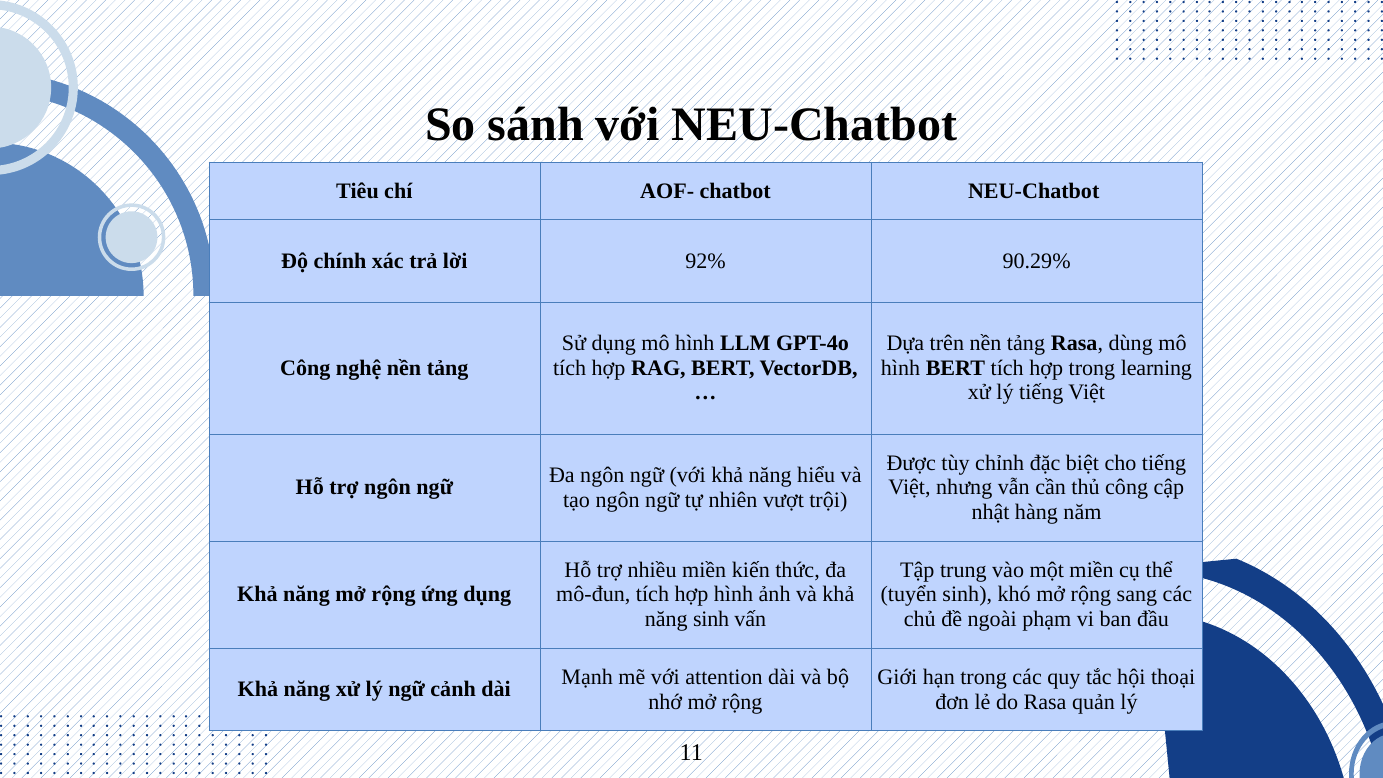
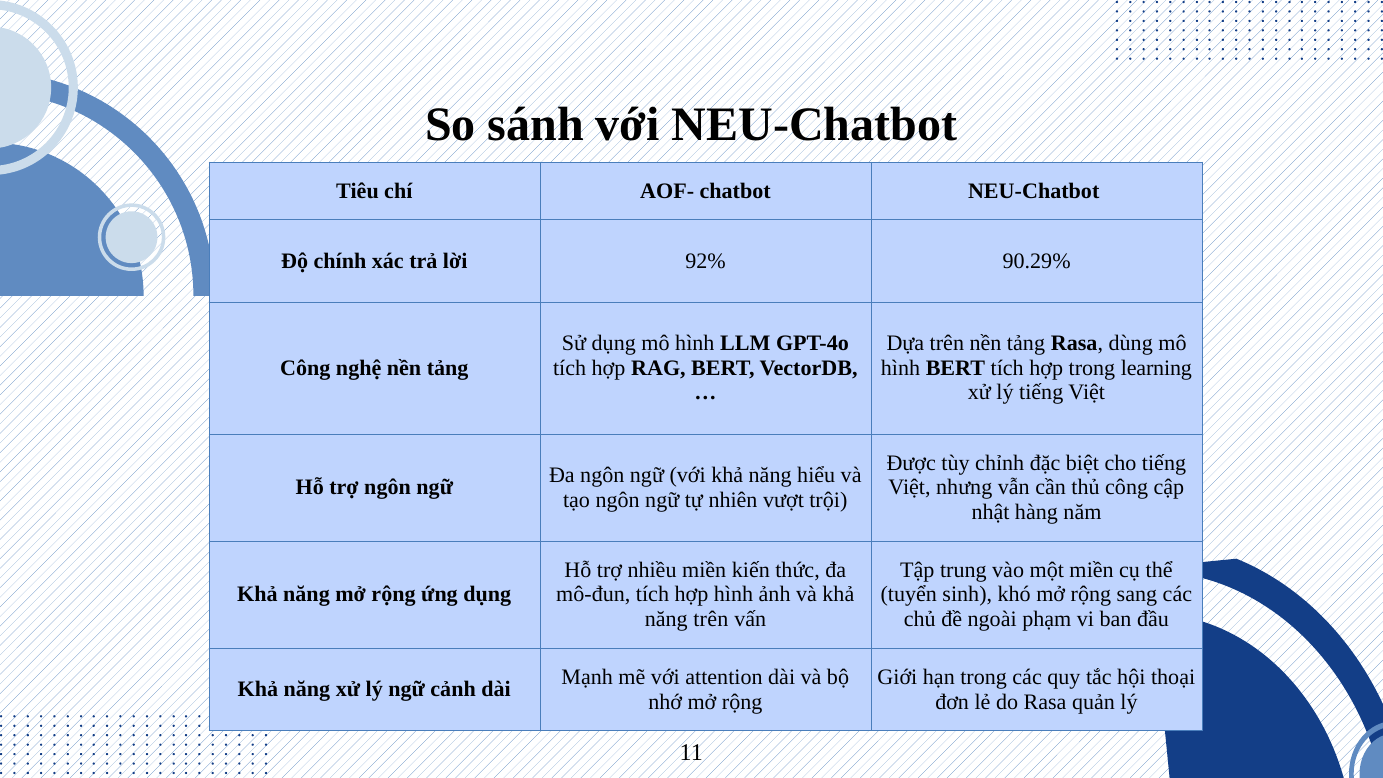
năng sinh: sinh -> trên (711, 619)
